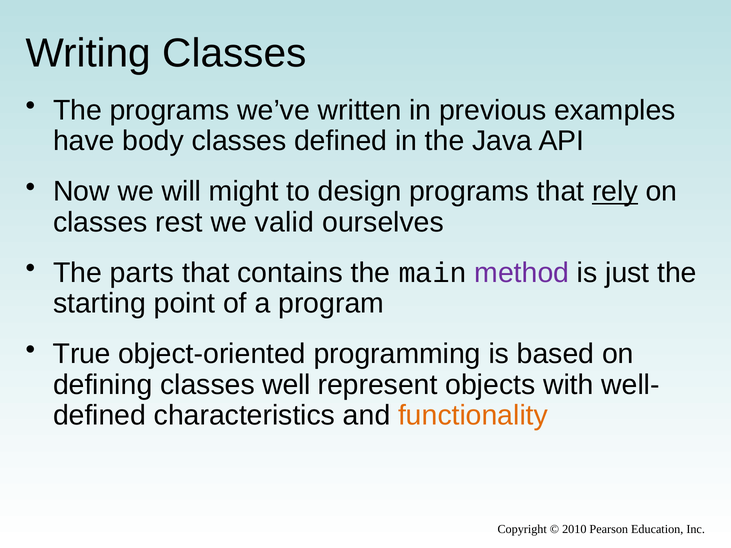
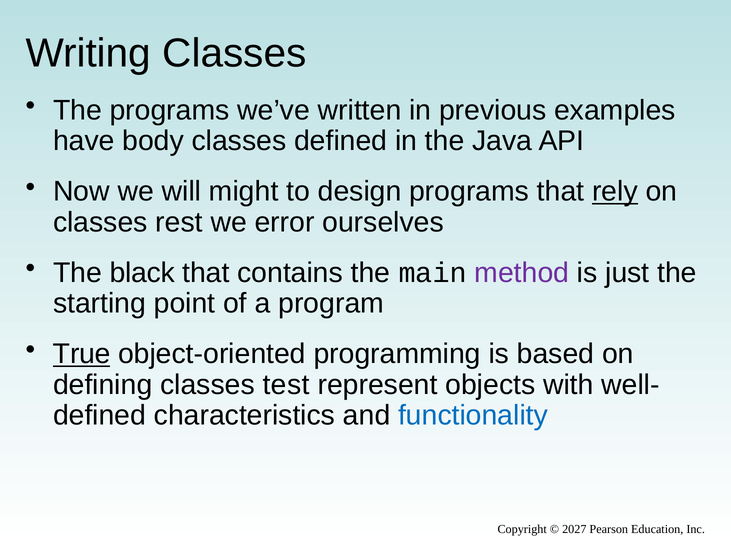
valid: valid -> error (285, 222)
parts: parts -> black (142, 273)
True underline: none -> present (82, 354)
well: well -> test (286, 385)
functionality colour: orange -> blue (473, 416)
2010: 2010 -> 2027 (574, 530)
